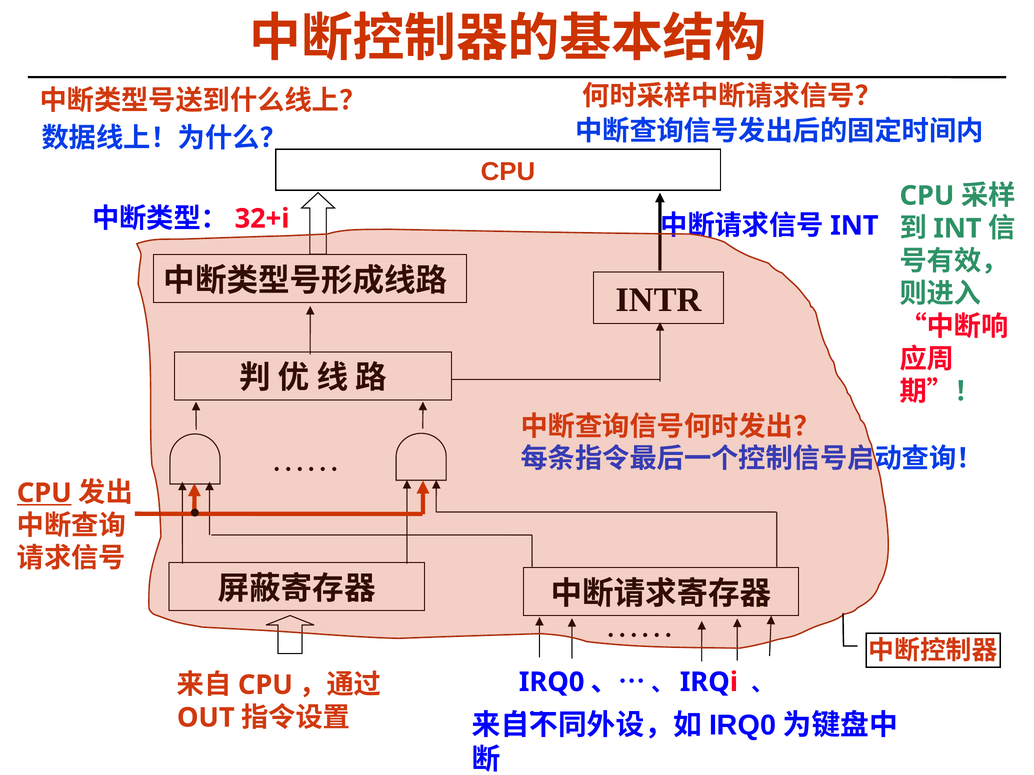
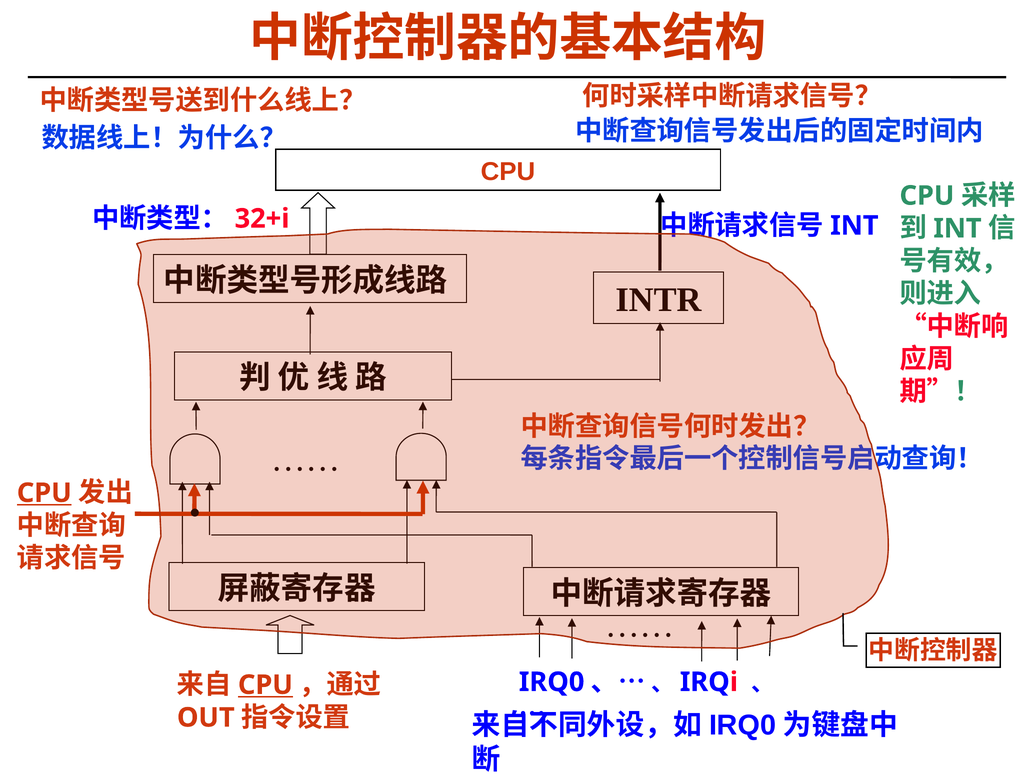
CPU underline: none -> present (265, 685)
